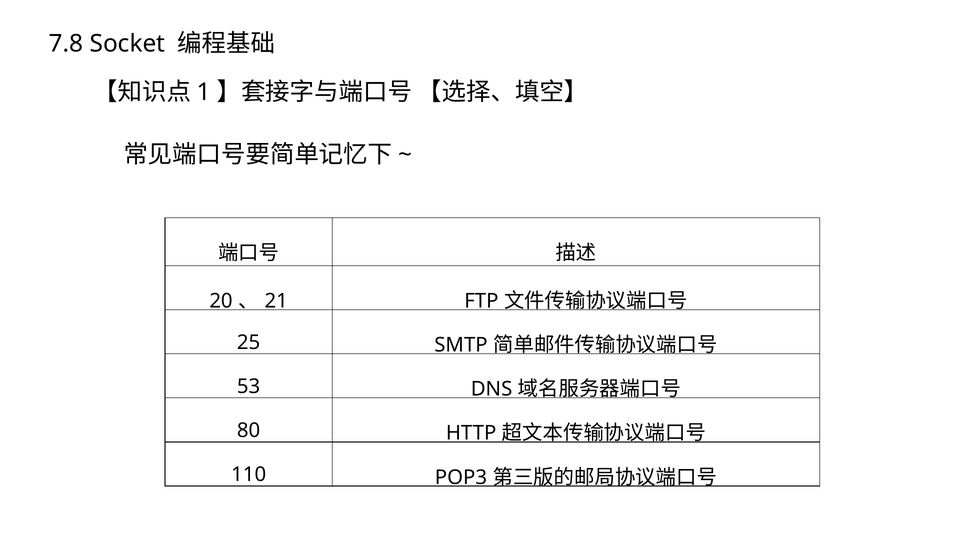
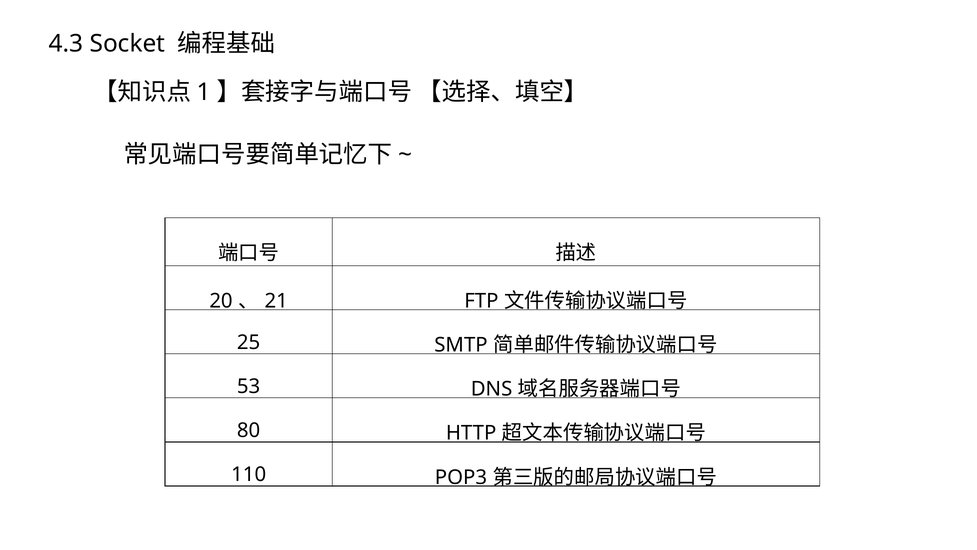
7.8: 7.8 -> 4.3 (66, 43)
